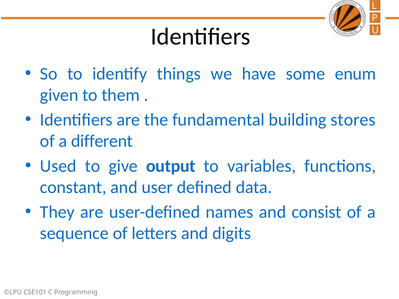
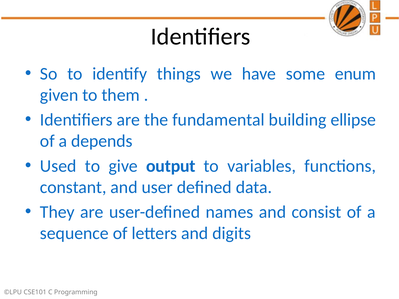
stores: stores -> ellipse (353, 120)
different: different -> depends (102, 141)
